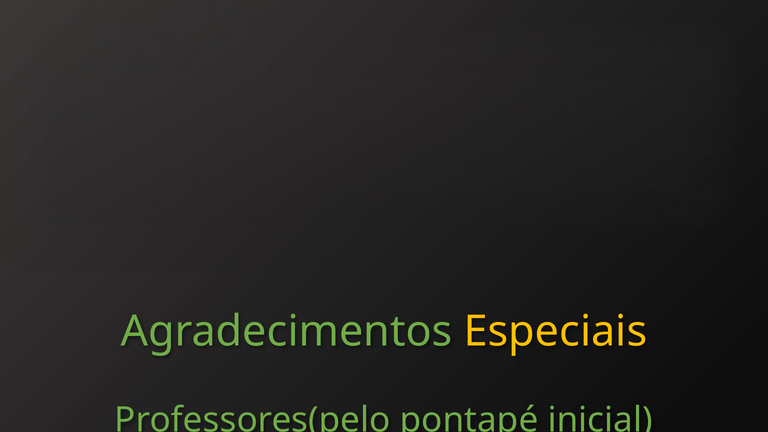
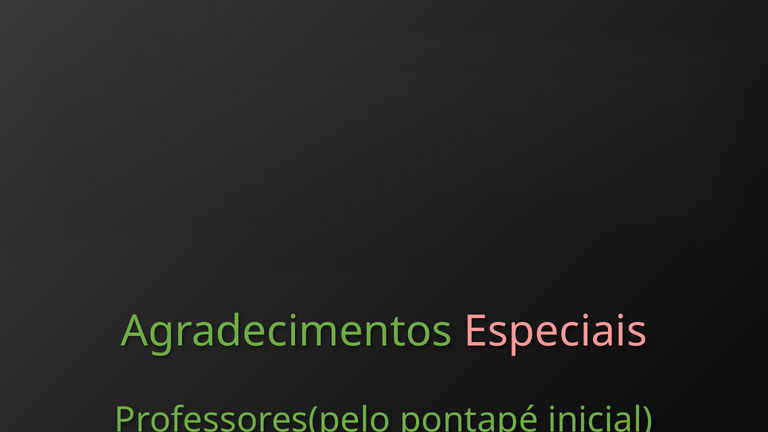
Especiais colour: yellow -> pink (555, 331)
